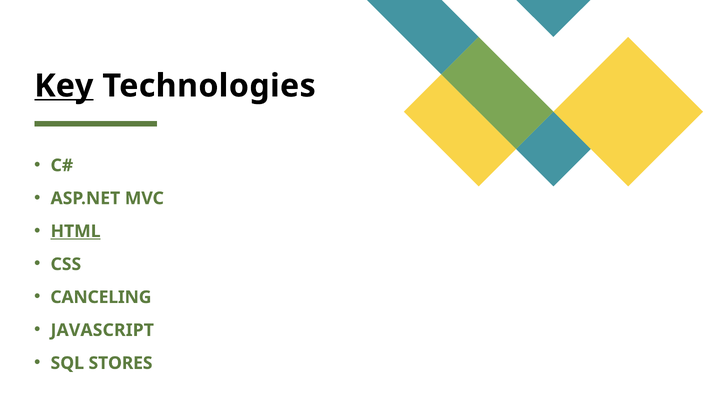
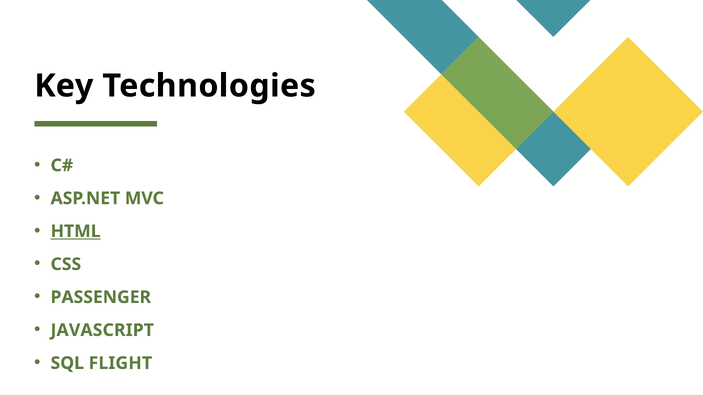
Key underline: present -> none (64, 86)
CANCELING: CANCELING -> PASSENGER (101, 298)
STORES: STORES -> FLIGHT (120, 363)
